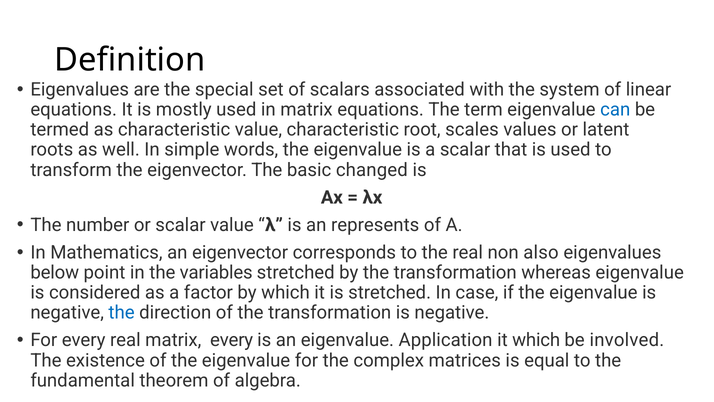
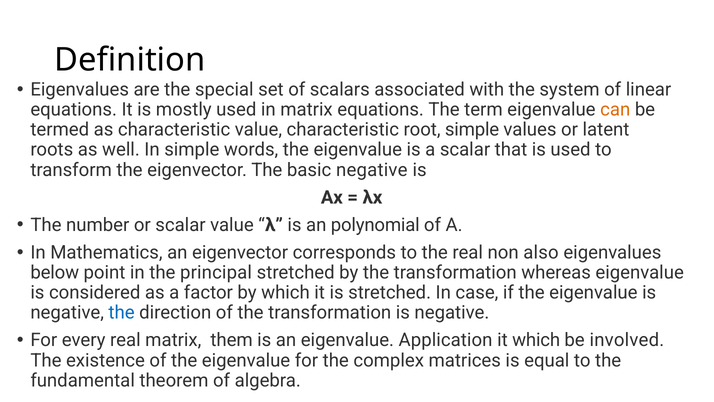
can colour: blue -> orange (615, 110)
root scales: scales -> simple (472, 130)
basic changed: changed -> negative (372, 170)
represents: represents -> polynomial (375, 225)
variables: variables -> principal (216, 272)
matrix every: every -> them (232, 340)
